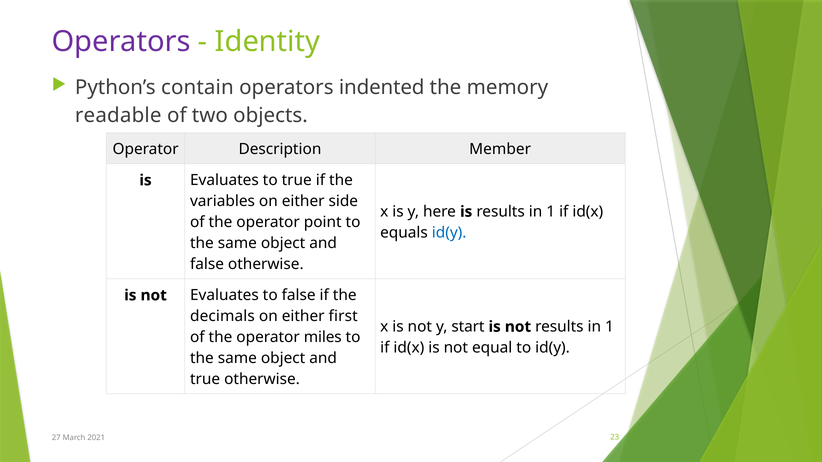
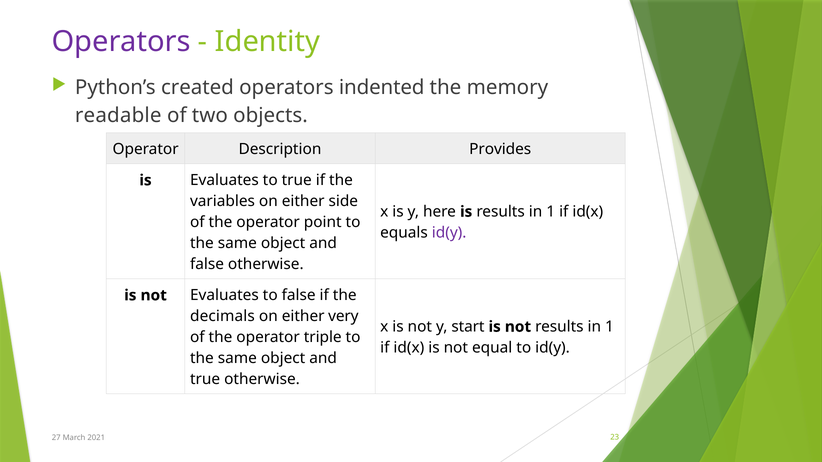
contain: contain -> created (197, 87)
Member: Member -> Provides (500, 149)
id(y colour: blue -> purple (449, 233)
first: first -> very (343, 316)
miles: miles -> triple (323, 337)
